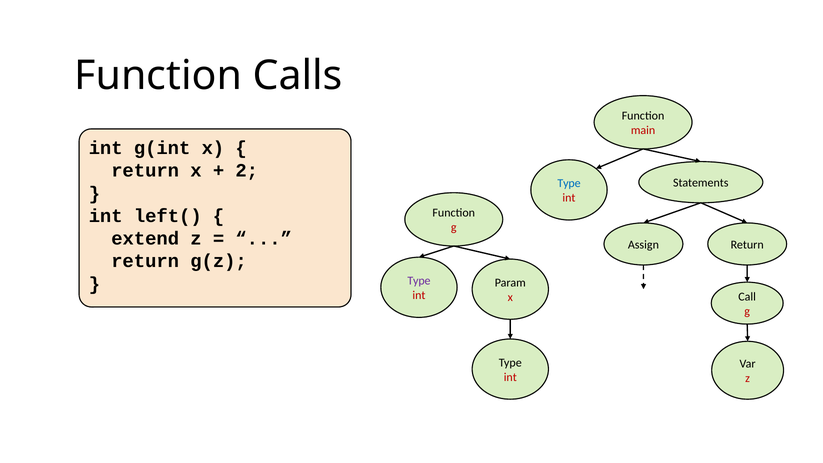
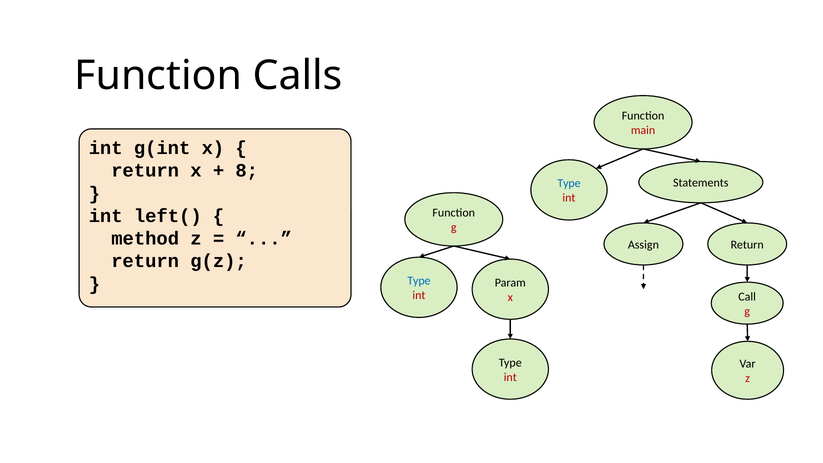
2: 2 -> 8 (247, 171)
extend: extend -> method (145, 239)
Type colour: purple -> blue (419, 281)
